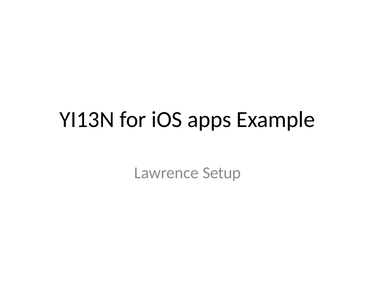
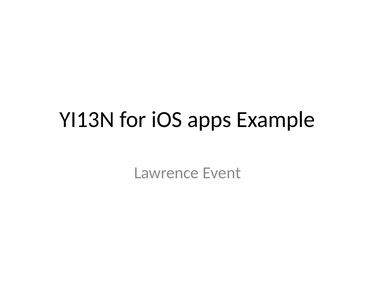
Setup: Setup -> Event (222, 172)
